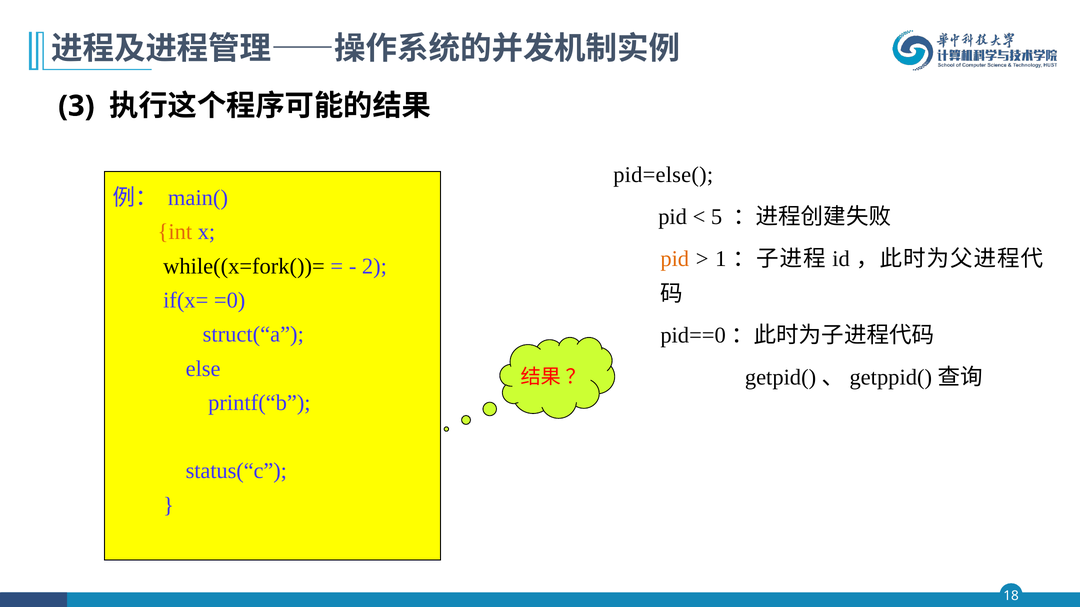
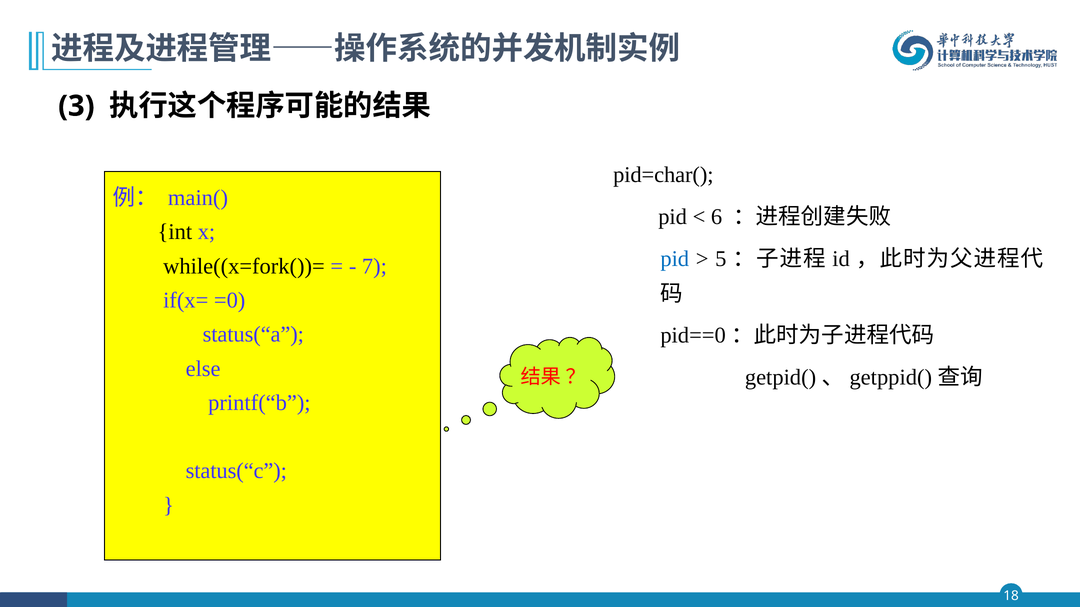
pid=else(: pid=else( -> pid=char( (663, 175)
5: 5 -> 6 (717, 217)
int colour: orange -> black (175, 232)
pid colour: orange -> blue (675, 259)
1: 1 -> 5 (721, 259)
2: 2 -> 7 (374, 266)
struct(“a: struct(“a -> status(“a (253, 335)
